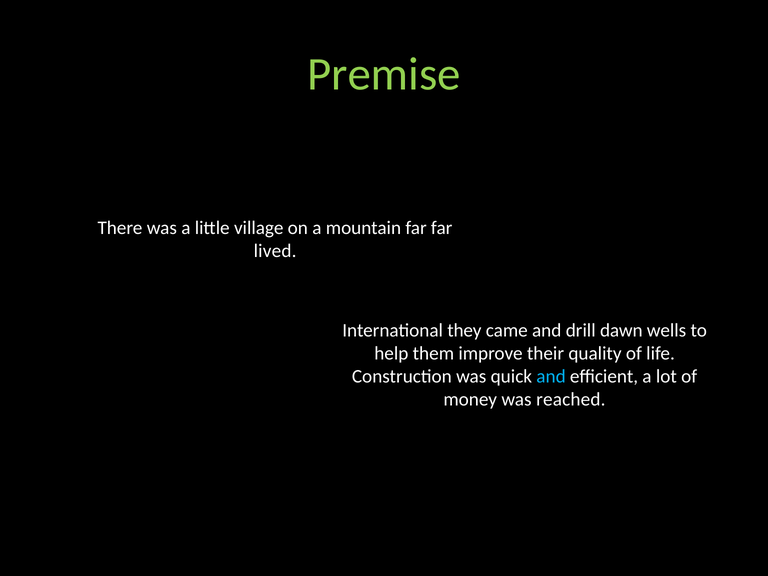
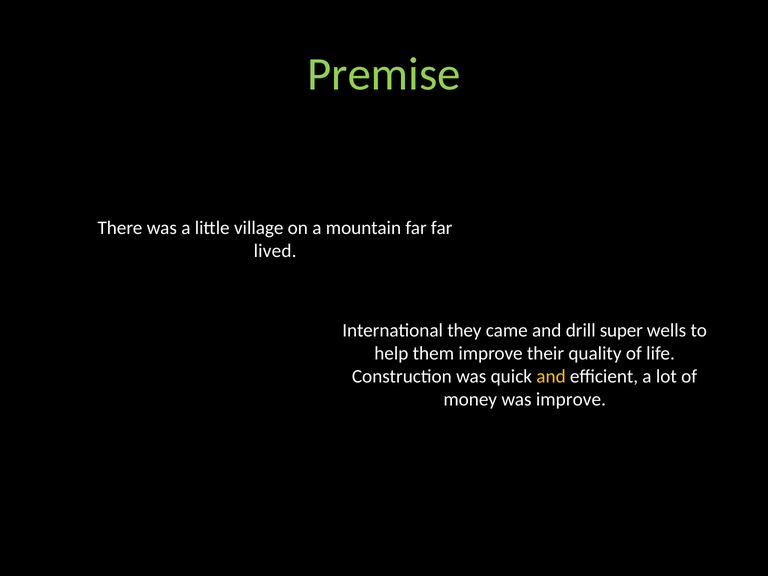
dawn: dawn -> super (621, 330)
and colour: light blue -> yellow (551, 376)
was reached: reached -> improve (571, 399)
